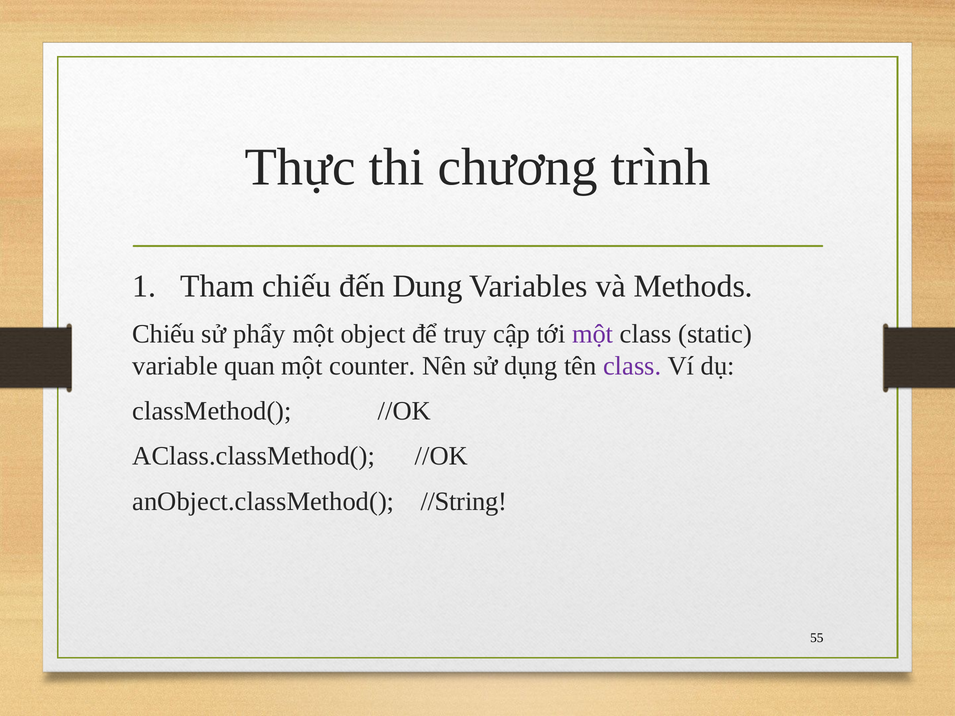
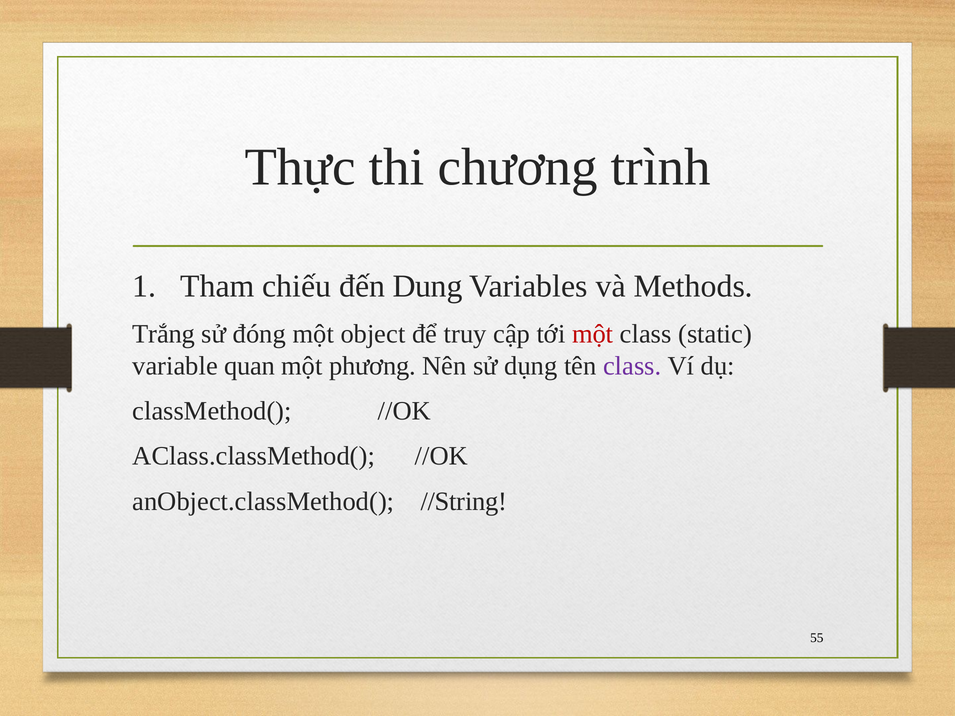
Chiếu: Chiếu -> Trắng (164, 334)
phẩy: phẩy -> đóng (259, 334)
một colour: purple -> red (593, 334)
counter: counter -> phương (373, 366)
